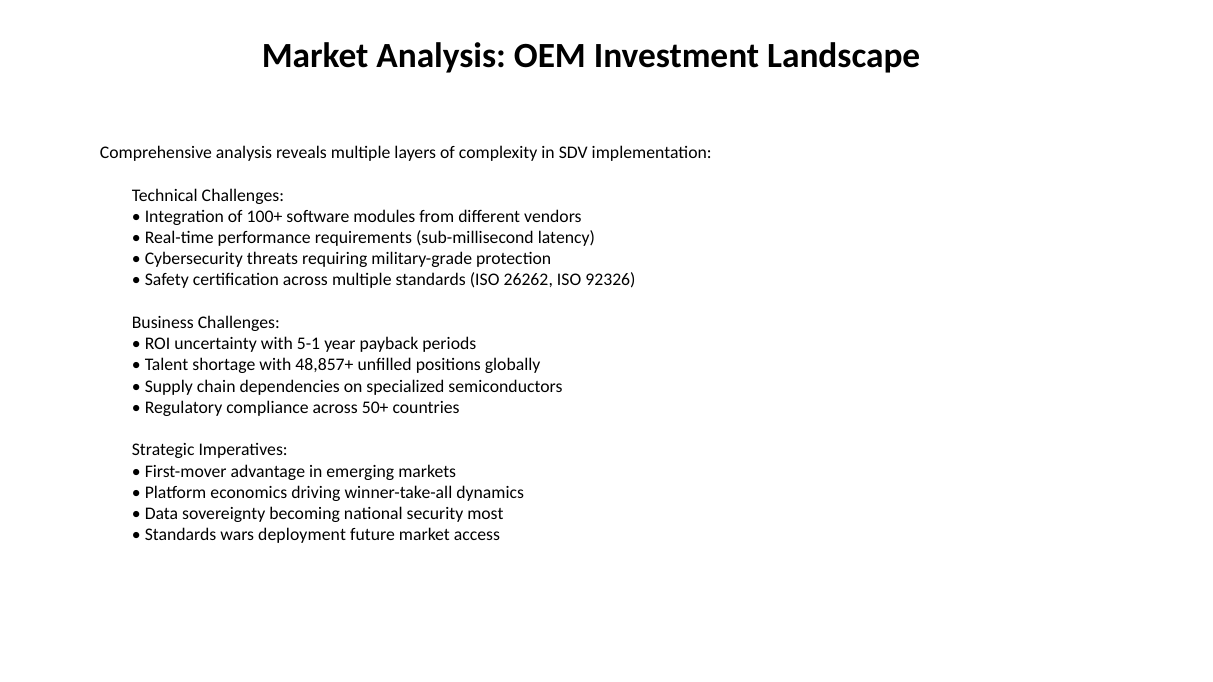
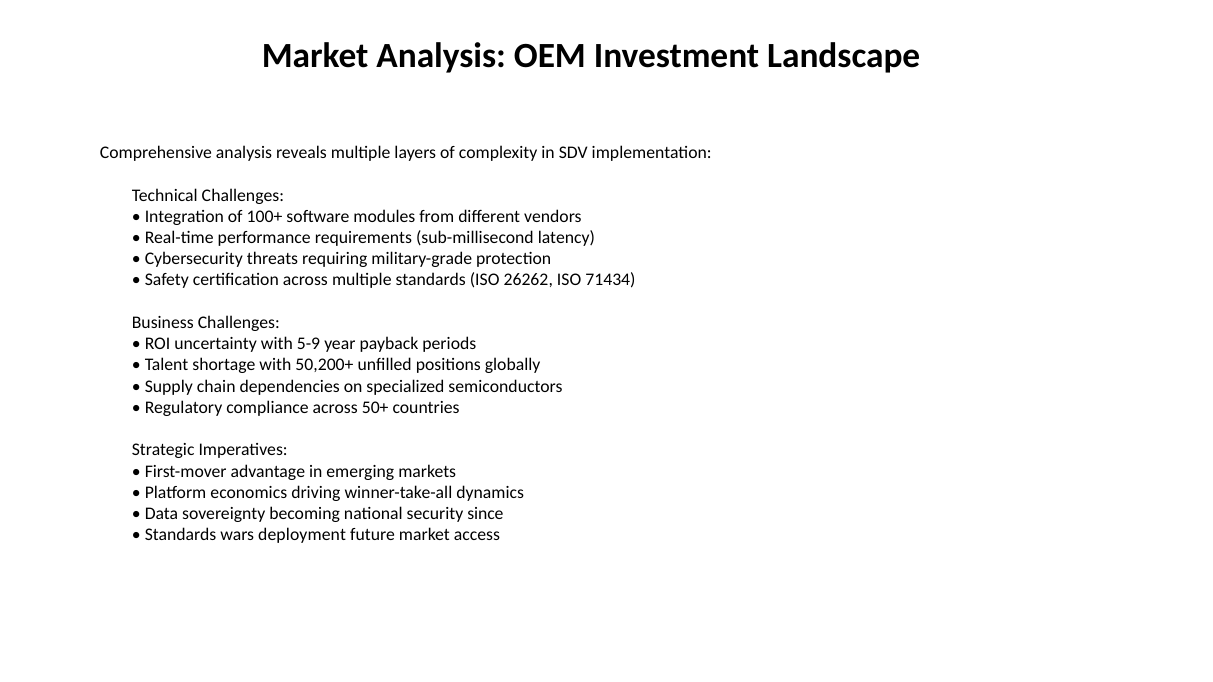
92326: 92326 -> 71434 (610, 280)
5-1: 5-1 -> 5-9 (309, 344)
48,857+: 48,857+ -> 50,200+ (324, 365)
most: most -> since (485, 514)
